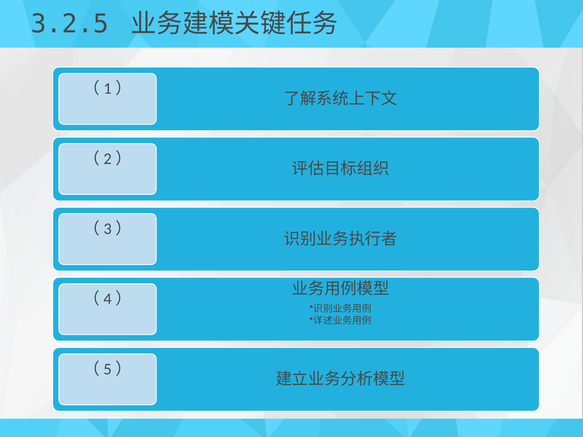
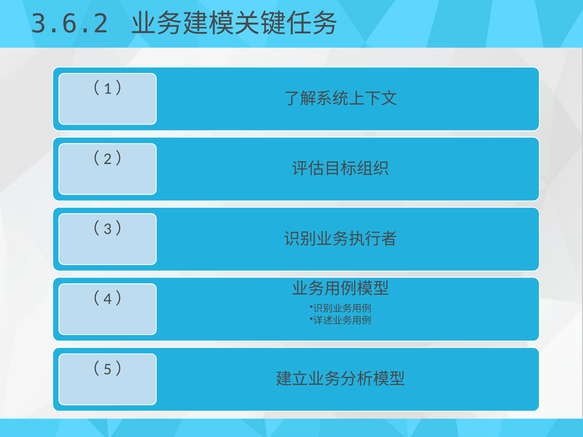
3.2.5: 3.2.5 -> 3.6.2 (70, 24)
